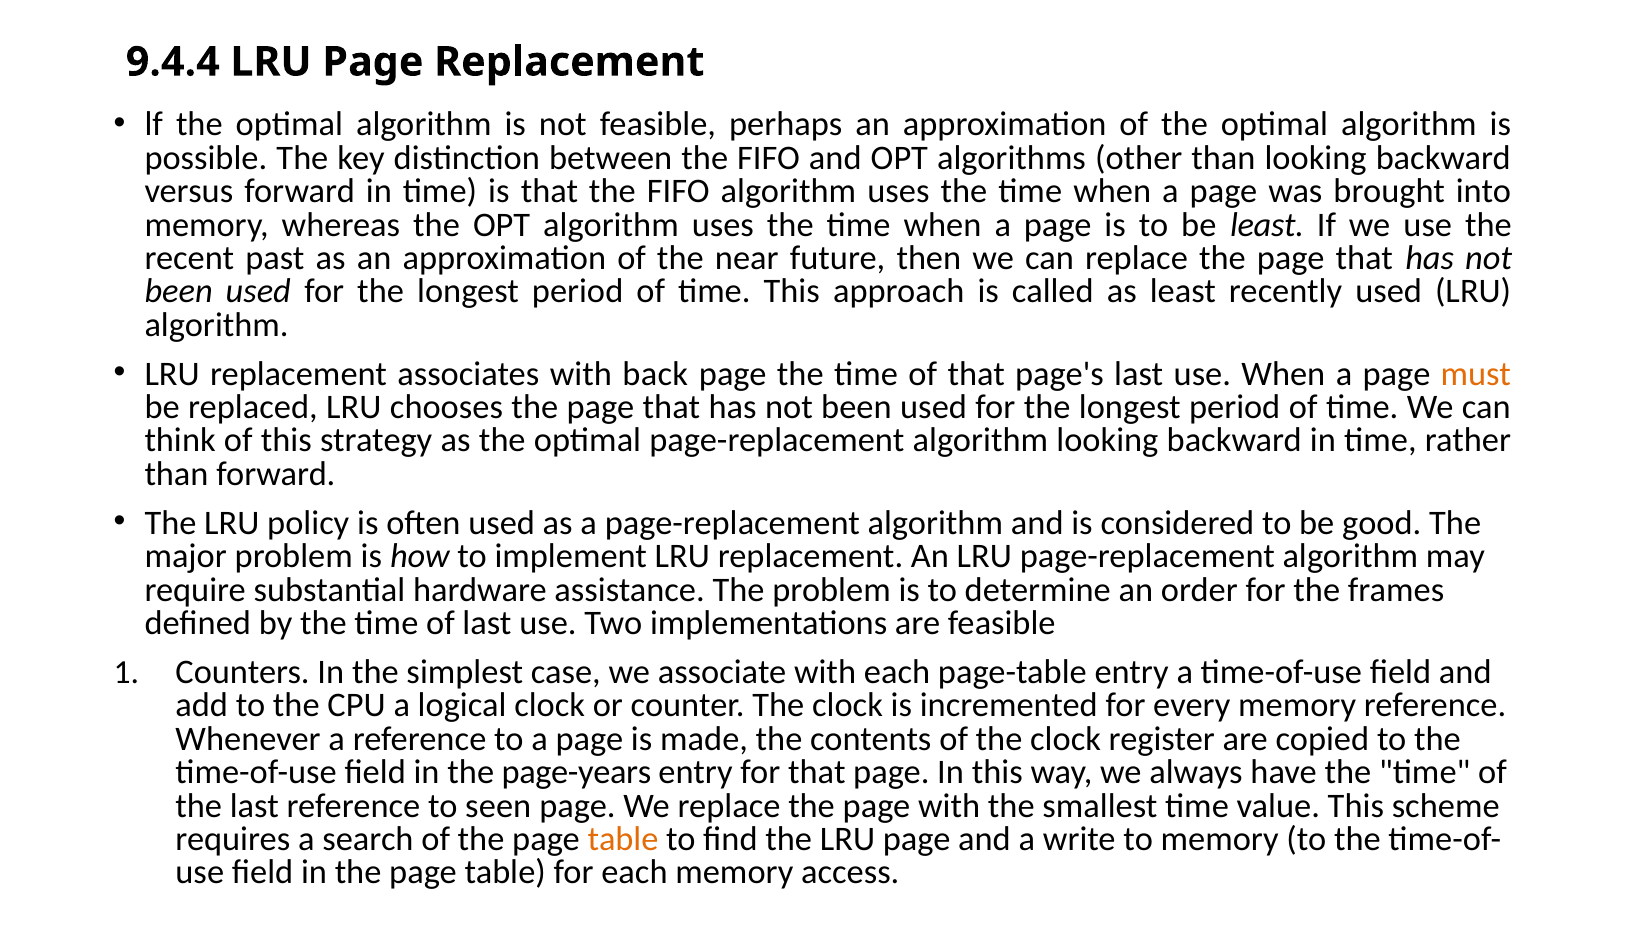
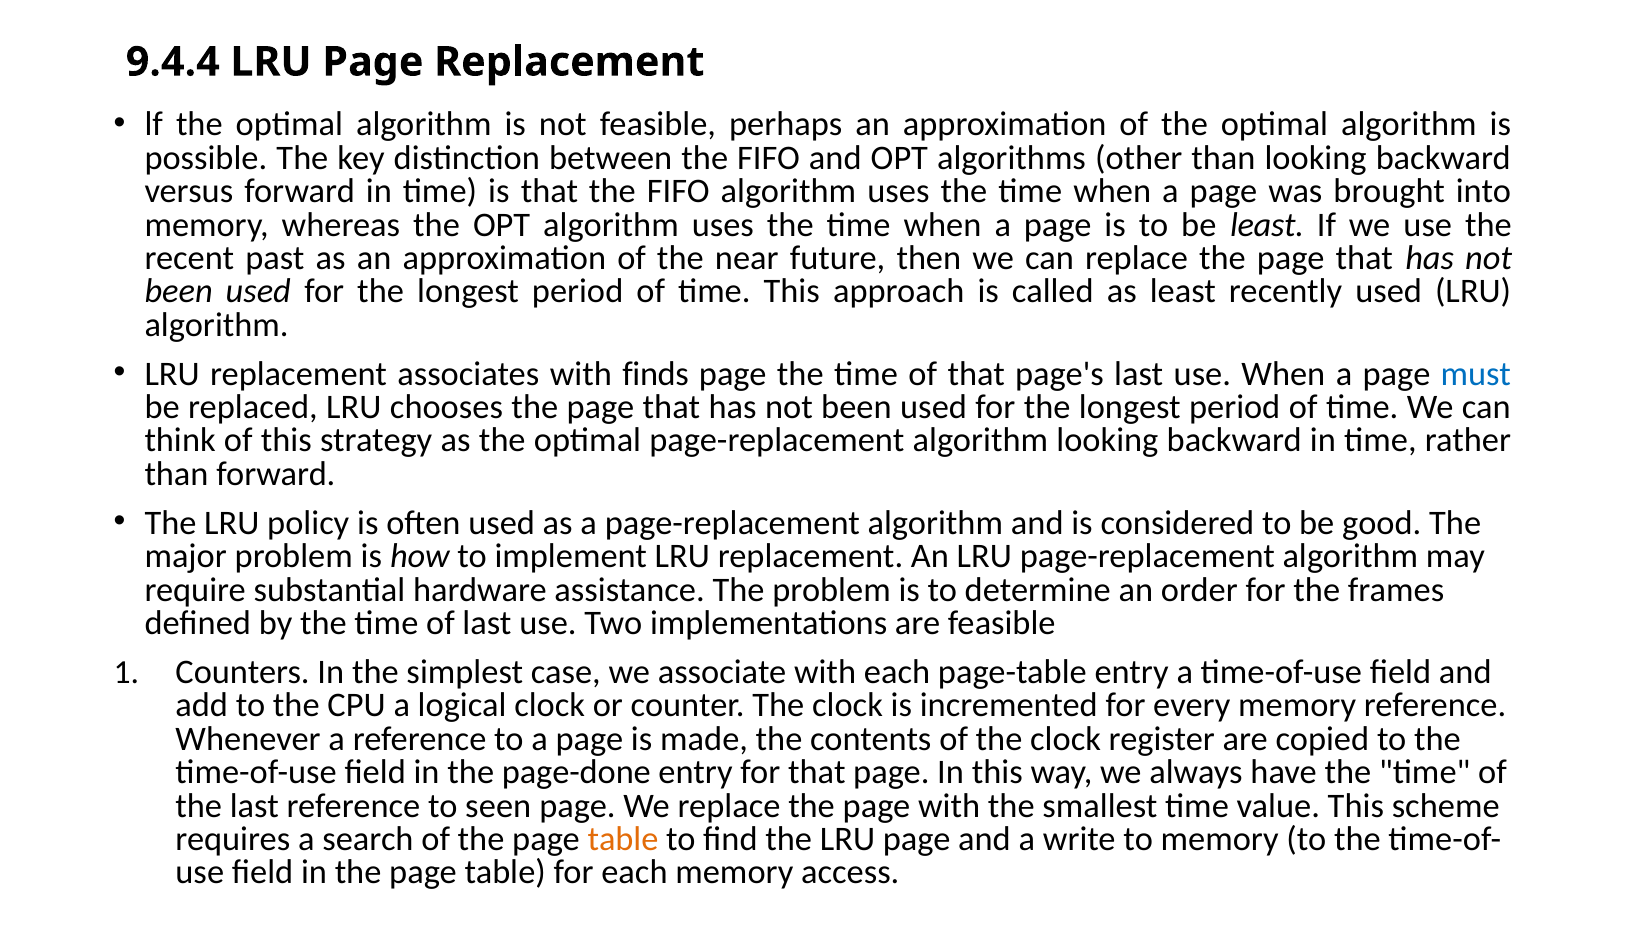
back: back -> finds (656, 374)
must colour: orange -> blue (1476, 374)
page-years: page-years -> page-done (576, 772)
